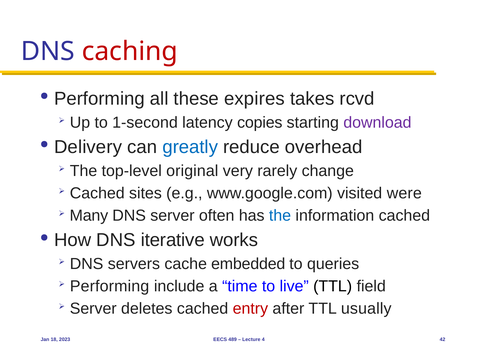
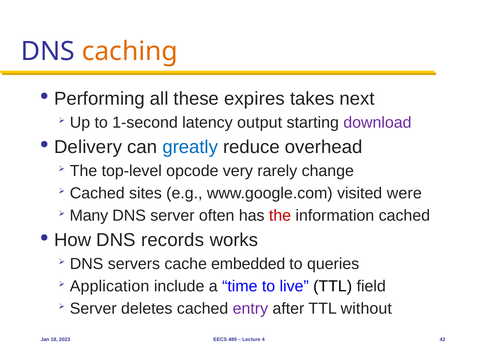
caching colour: red -> orange (130, 51)
rcvd: rcvd -> next (357, 99)
copies: copies -> output (260, 122)
original: original -> opcode (192, 171)
the colour: blue -> red (280, 215)
iterative: iterative -> records (173, 240)
Performing: Performing -> Application (110, 286)
entry colour: red -> purple (250, 308)
usually: usually -> without (366, 308)
